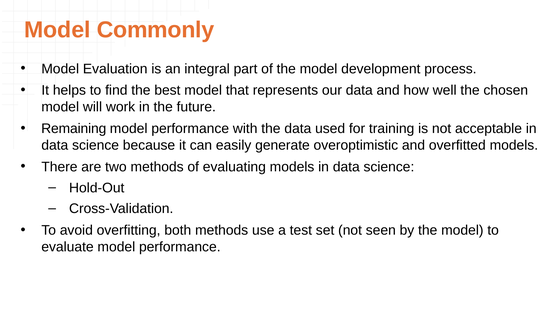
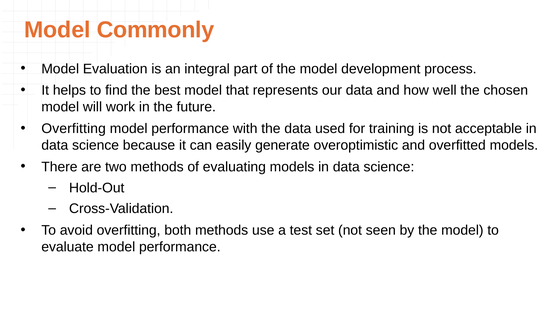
Remaining: Remaining -> Overfitting (74, 128)
